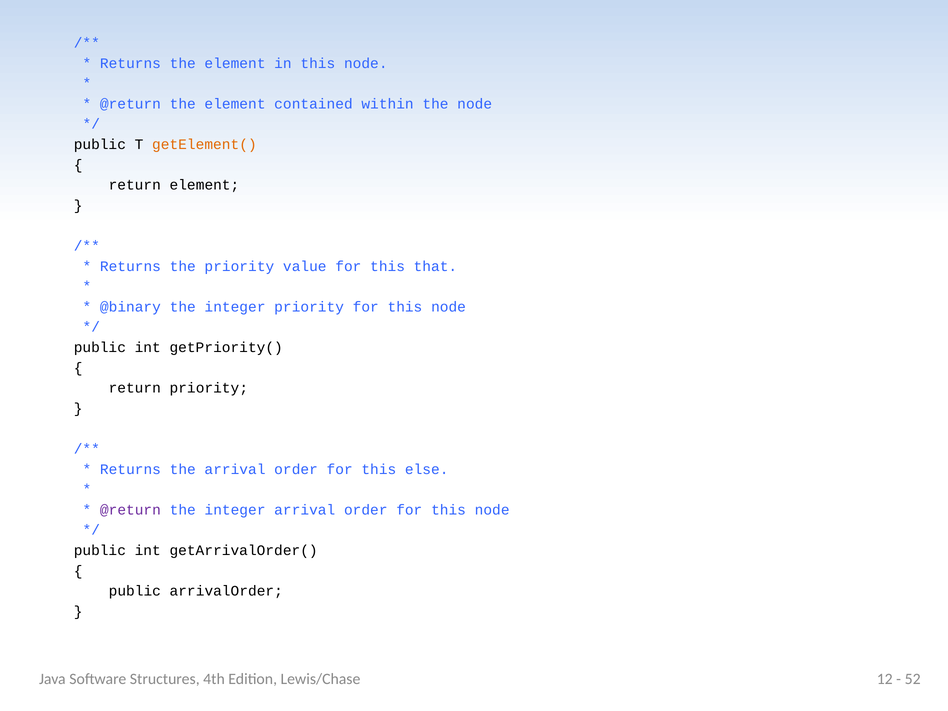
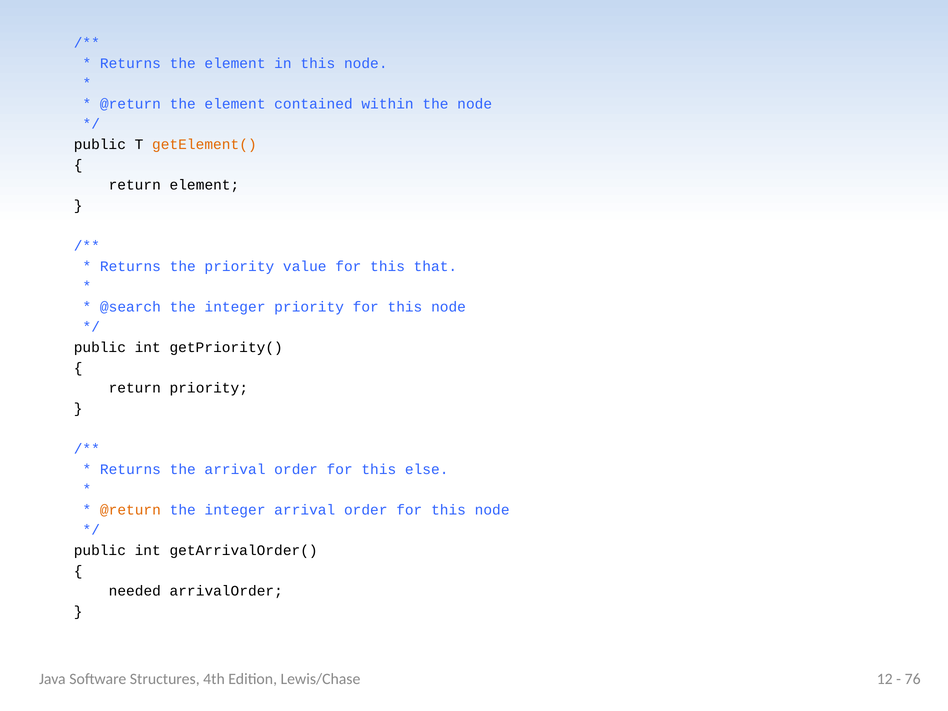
@binary: @binary -> @search (130, 307)
@return colour: purple -> orange (130, 510)
public: public -> needed (135, 591)
52: 52 -> 76 (913, 679)
